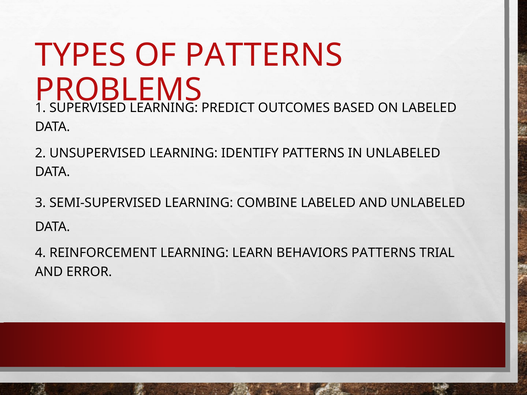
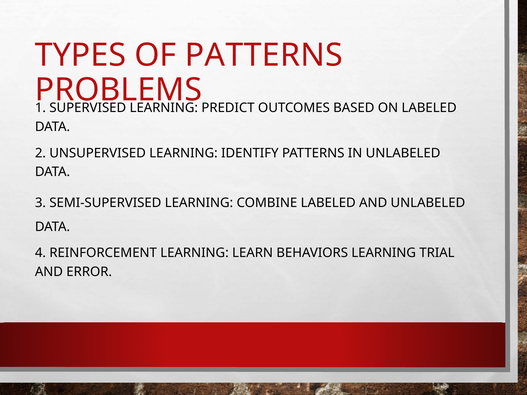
BEHAVIORS PATTERNS: PATTERNS -> LEARNING (384, 253)
